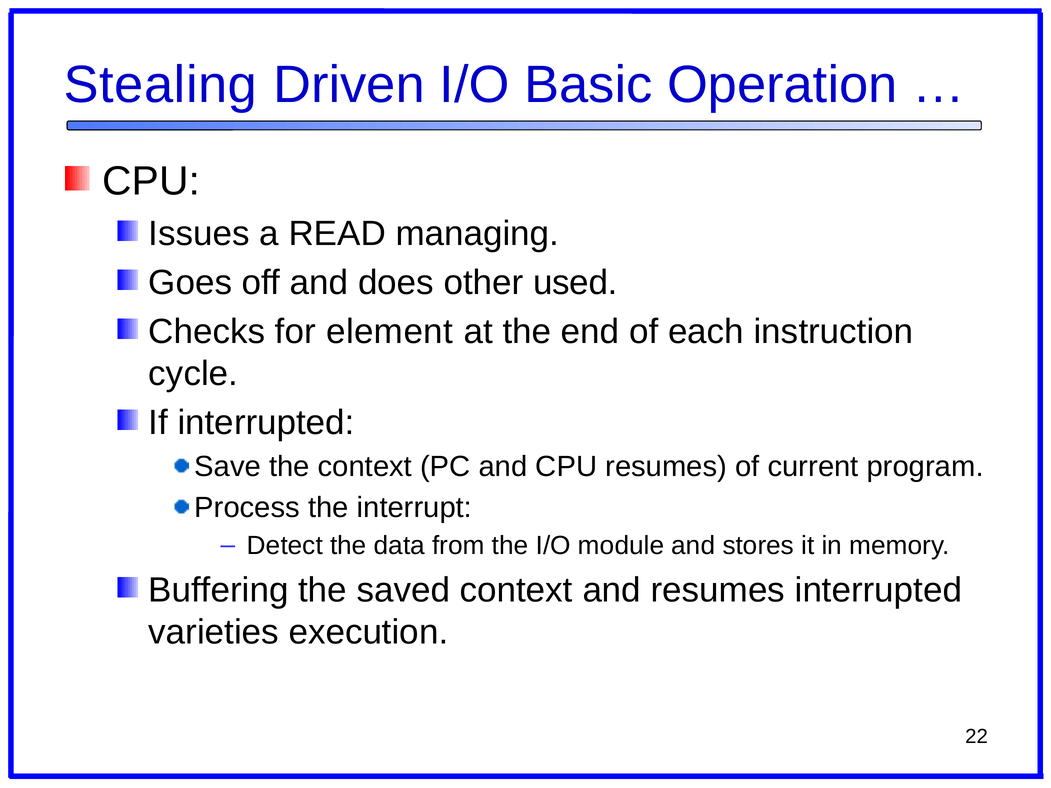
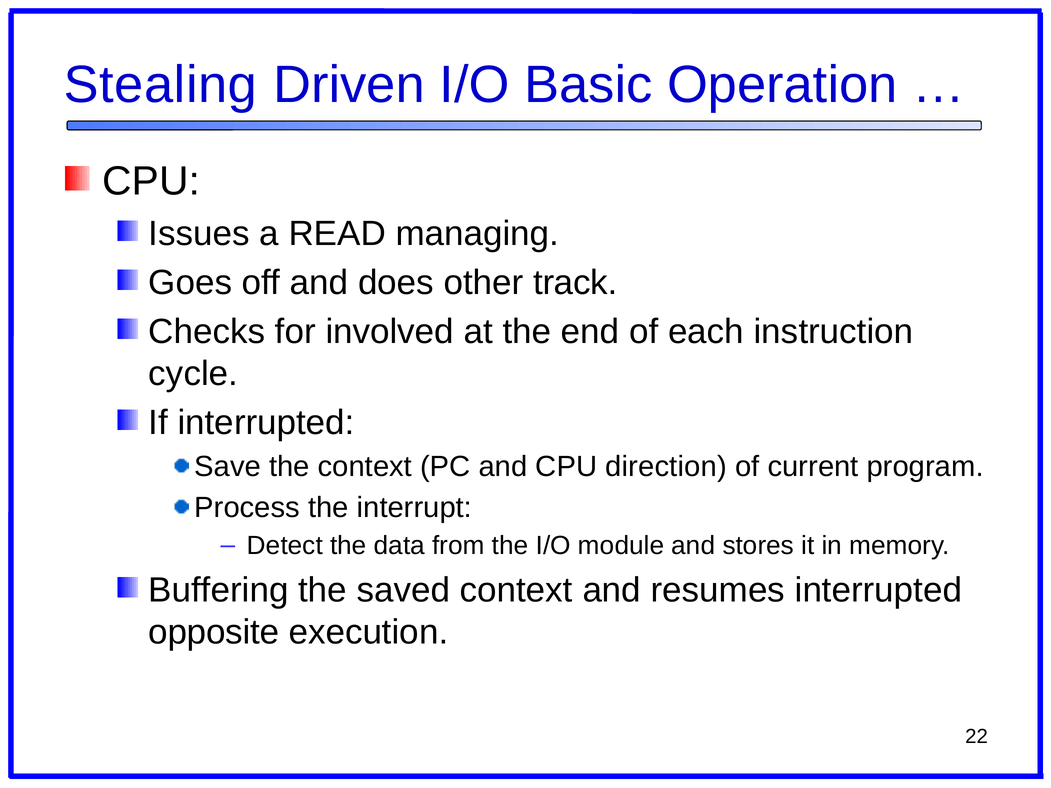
used: used -> track (575, 283)
element: element -> involved (390, 332)
CPU resumes: resumes -> direction (666, 467)
varieties: varieties -> opposite (214, 632)
